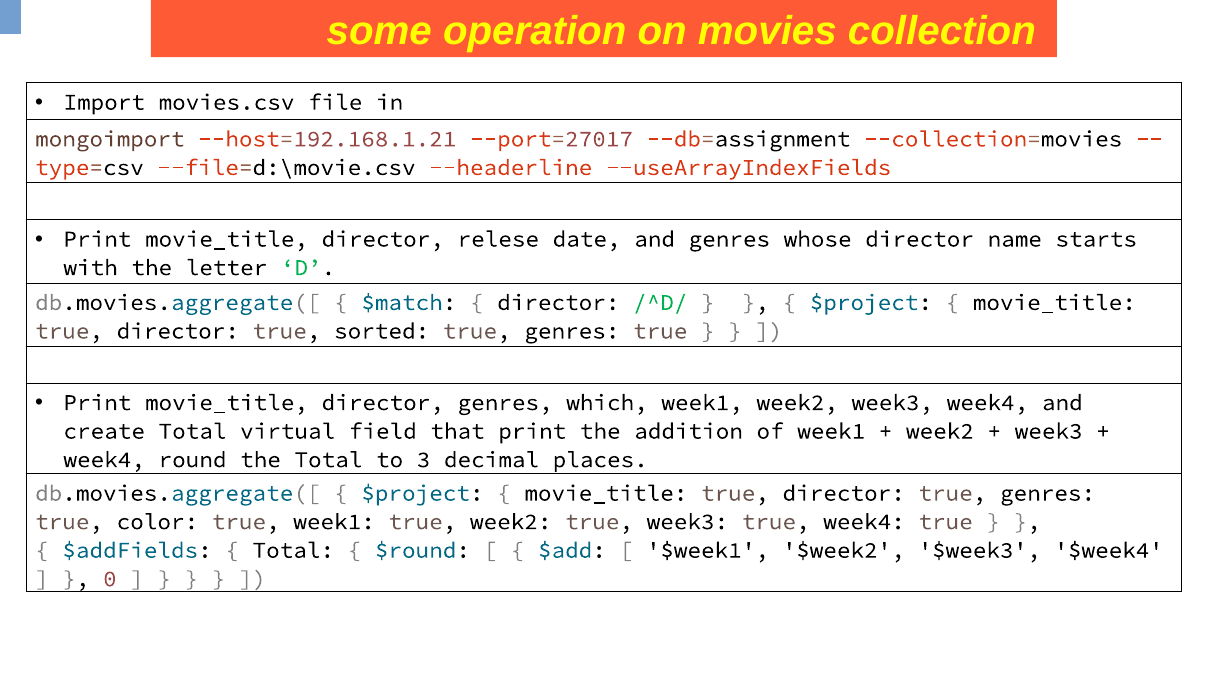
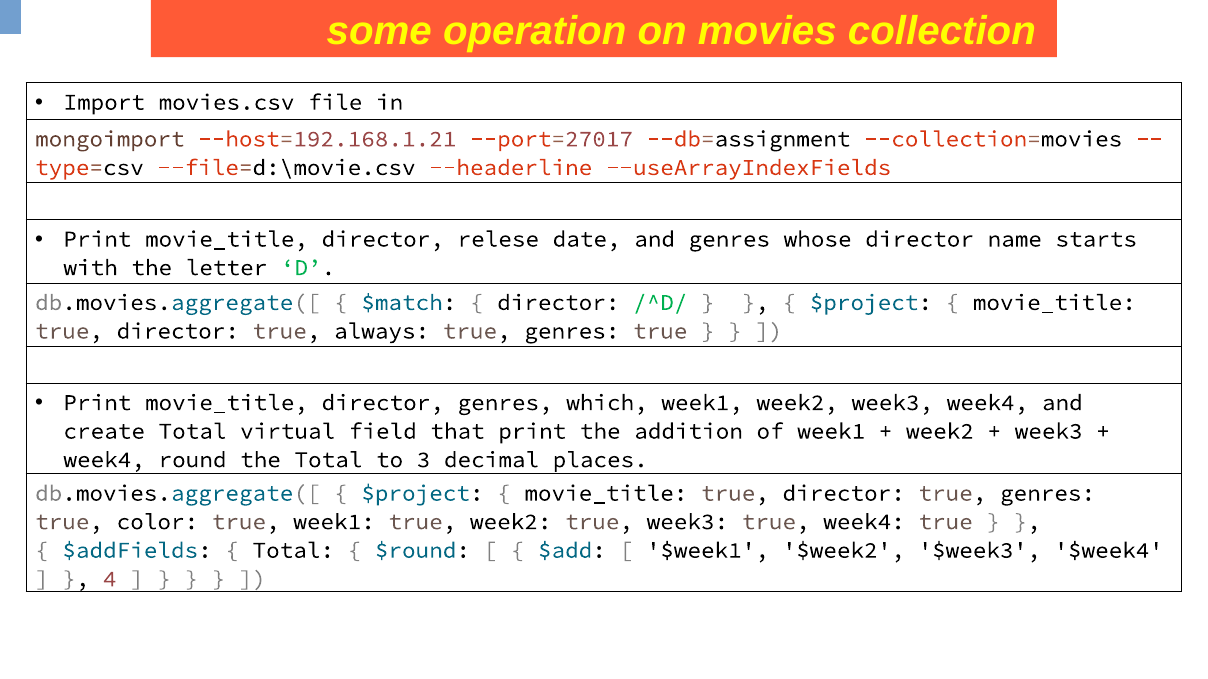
sorted: sorted -> always (382, 331)
0: 0 -> 4 (110, 579)
